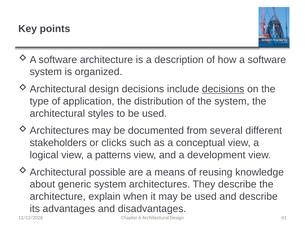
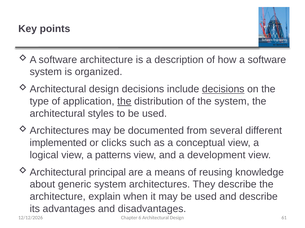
the underline: none -> present (124, 102)
stakeholders: stakeholders -> implemented (58, 143)
possible: possible -> principal (107, 173)
